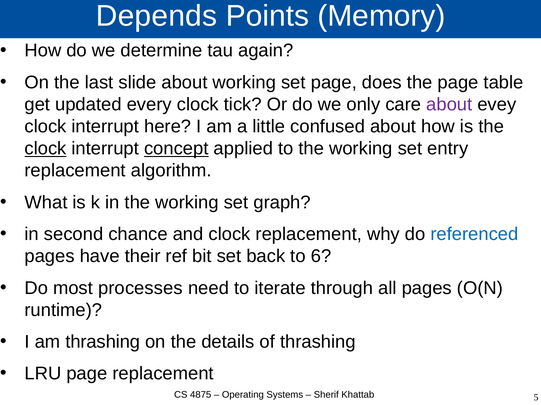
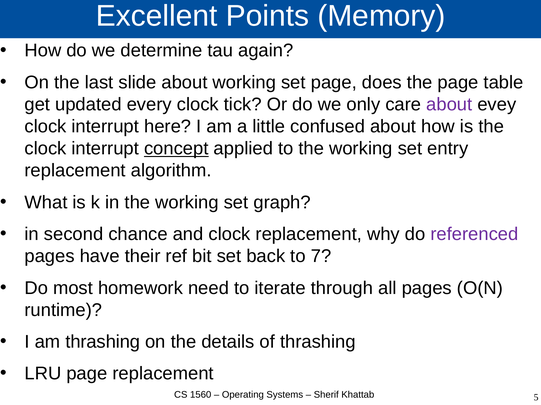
Depends: Depends -> Excellent (157, 16)
clock underline: present -> none (45, 149)
referenced colour: blue -> purple (474, 235)
6: 6 -> 7 (321, 257)
processes: processes -> homework (141, 288)
4875: 4875 -> 1560 (201, 395)
